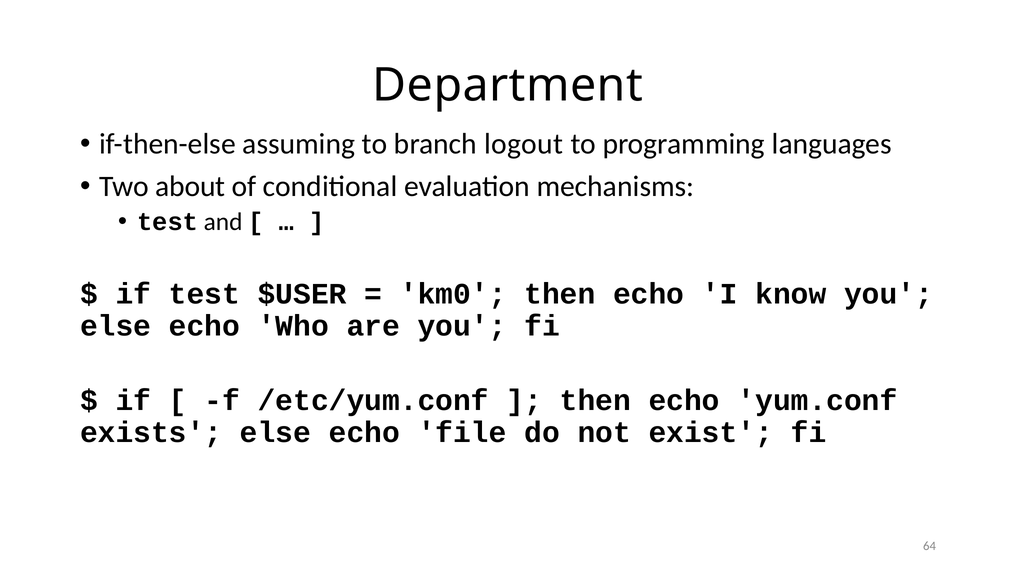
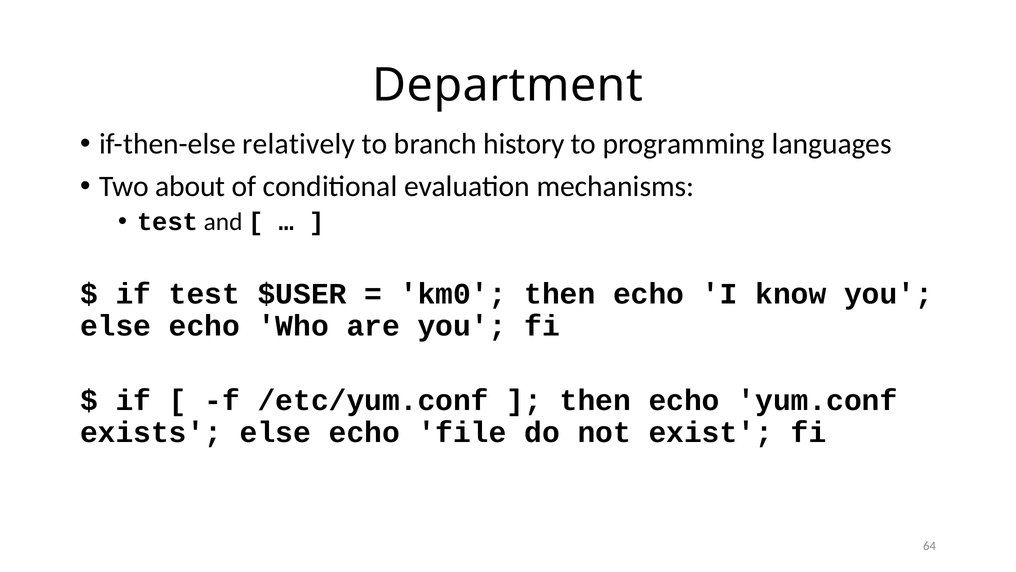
assuming: assuming -> relatively (299, 144)
logout: logout -> history (524, 144)
